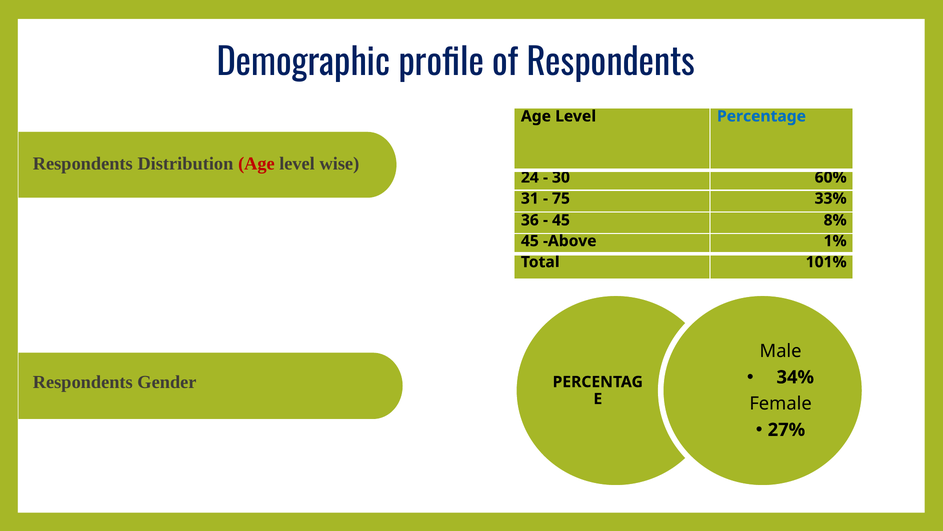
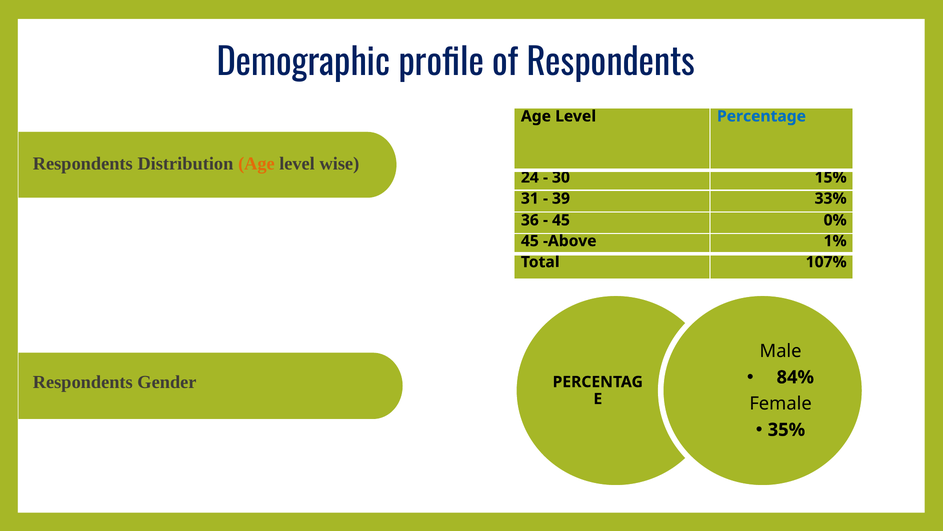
Age colour: red -> orange (256, 163)
60%: 60% -> 15% (831, 177)
75: 75 -> 39 (561, 198)
8%: 8% -> 0% (835, 220)
101%: 101% -> 107% (826, 262)
34%: 34% -> 84% (795, 377)
27%: 27% -> 35% (786, 429)
